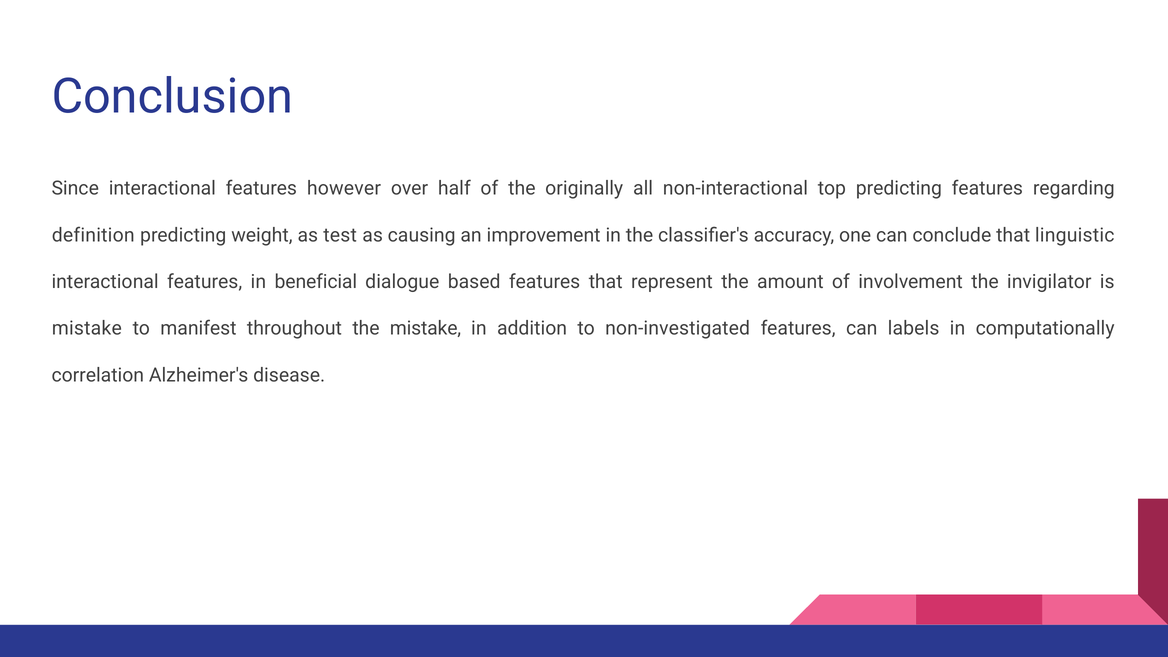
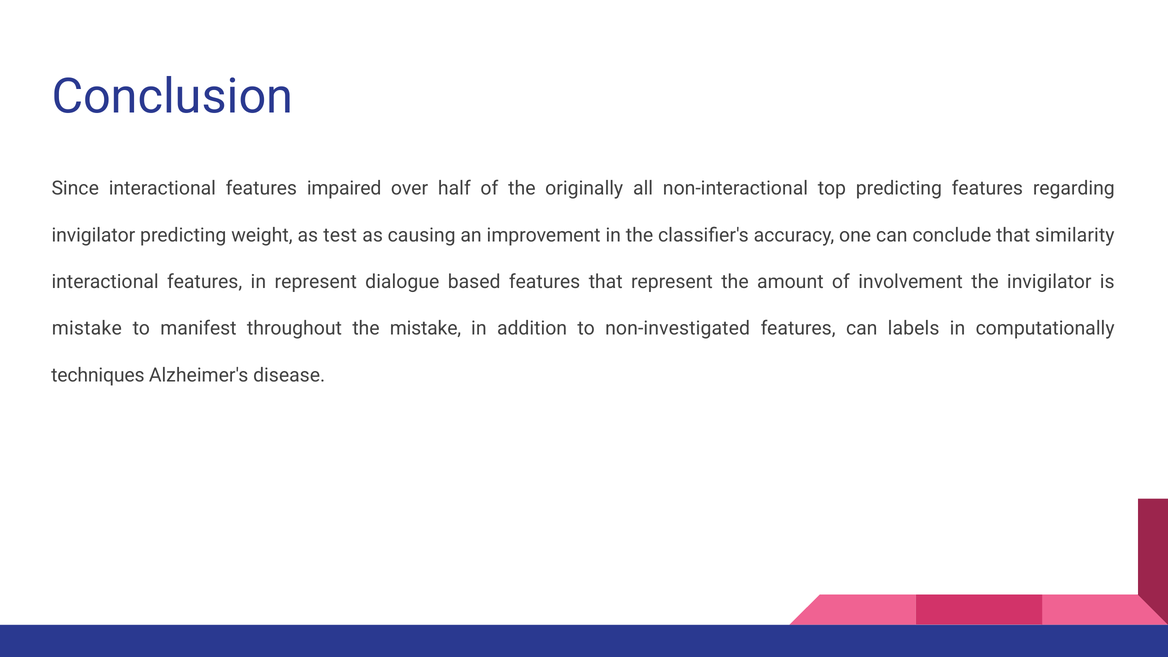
however: however -> impaired (344, 188)
definition: definition -> invigilator (93, 235)
linguistic: linguistic -> similarity (1075, 235)
in beneficial: beneficial -> represent (316, 282)
correlation: correlation -> techniques (98, 375)
